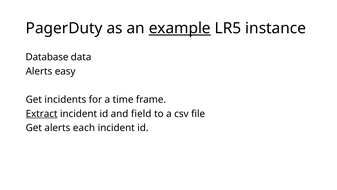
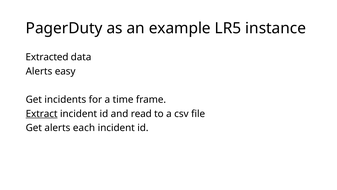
example underline: present -> none (180, 28)
Database: Database -> Extracted (47, 57)
field: field -> read (141, 113)
